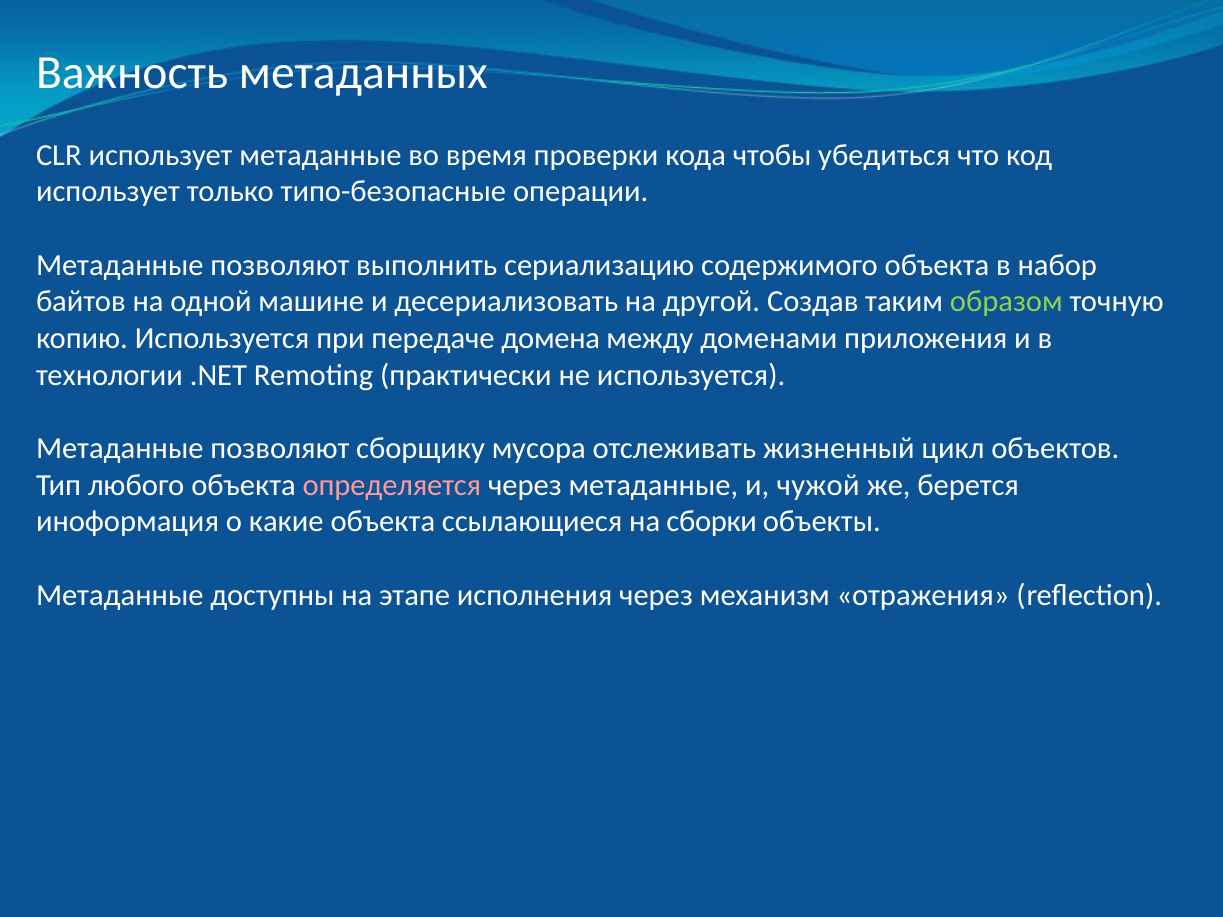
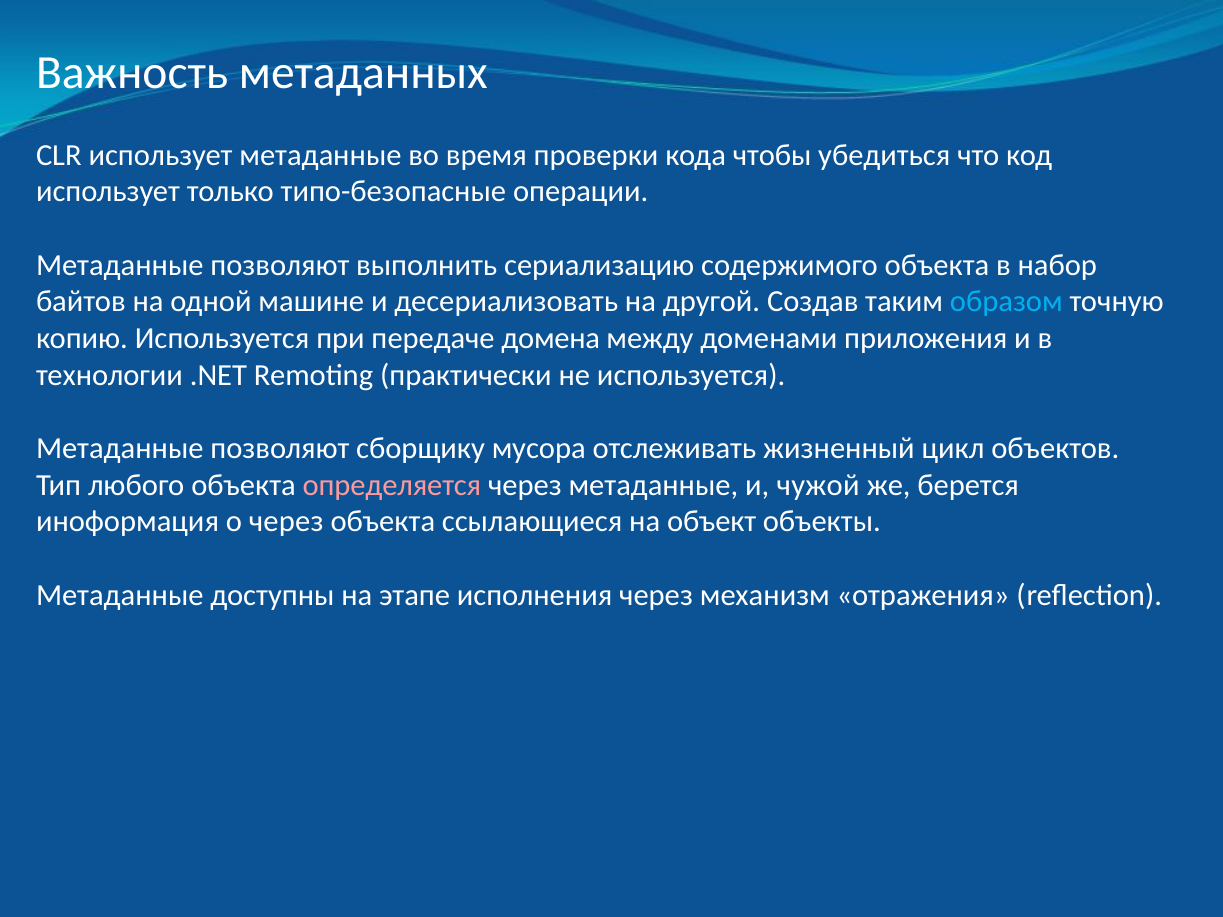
образом colour: light green -> light blue (1006, 302)
о какие: какие -> через (286, 522)
сборки: сборки -> объект (712, 522)
